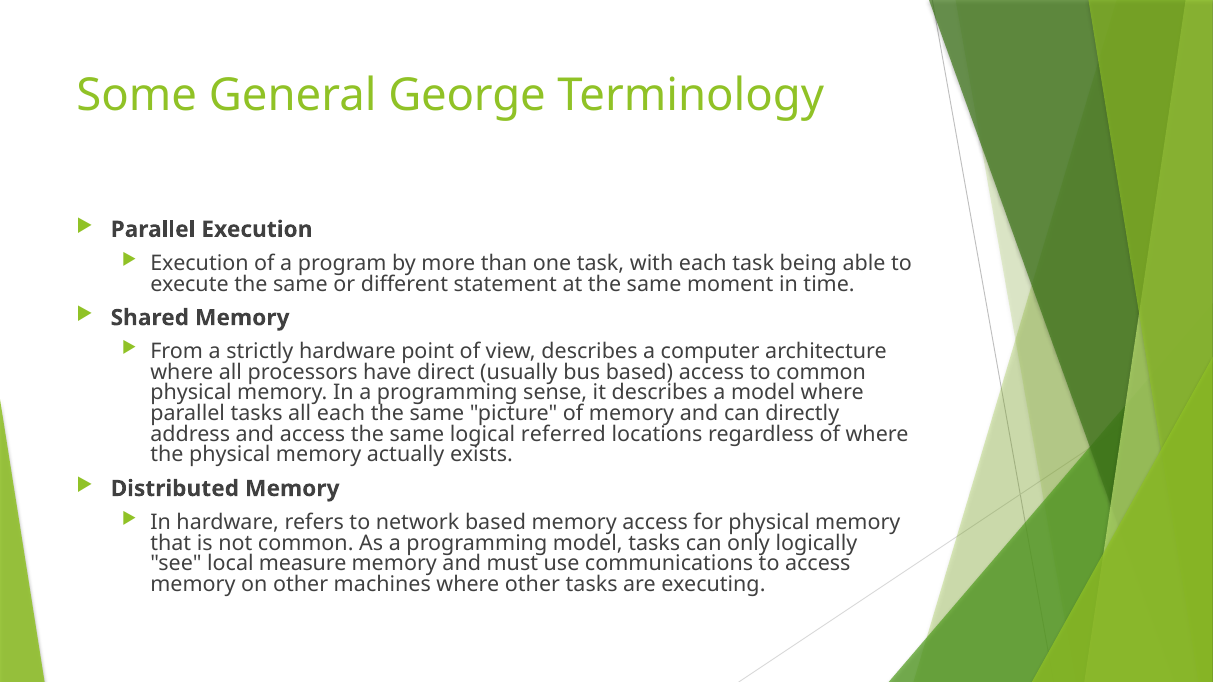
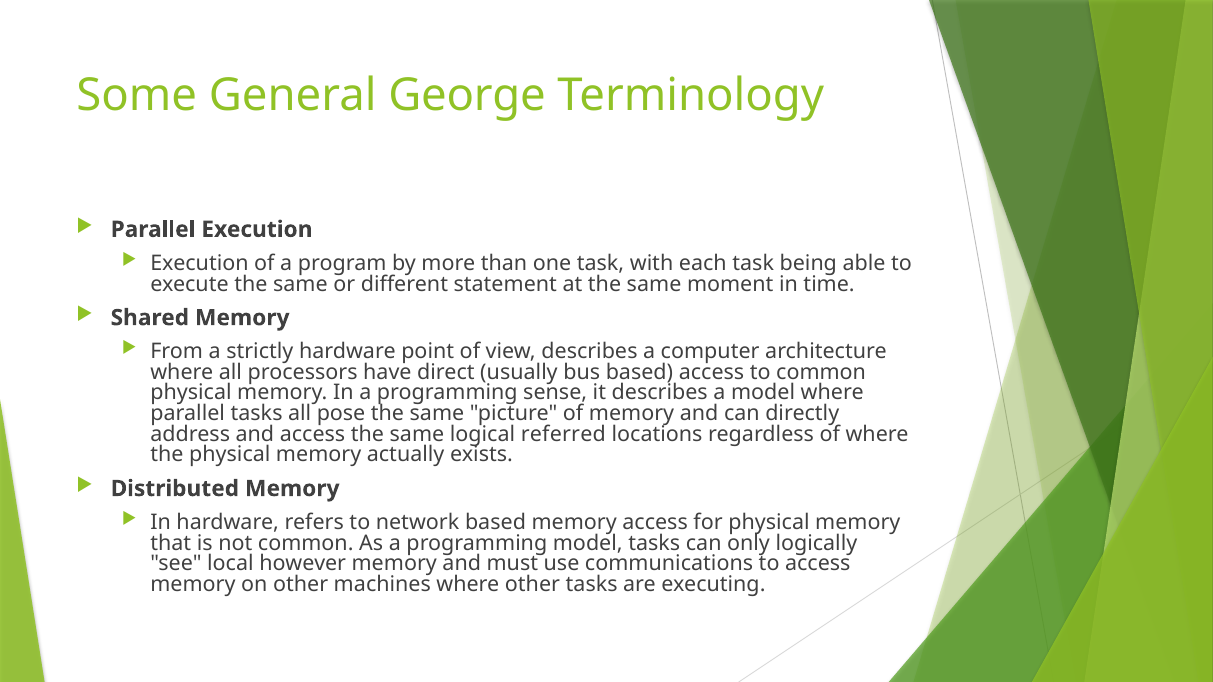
all each: each -> pose (341, 414)
measure: measure -> however (303, 564)
